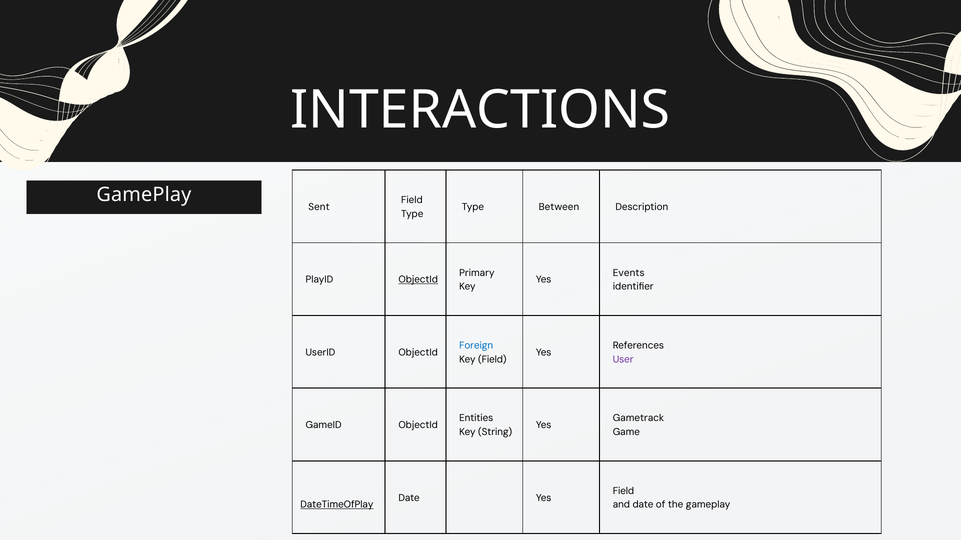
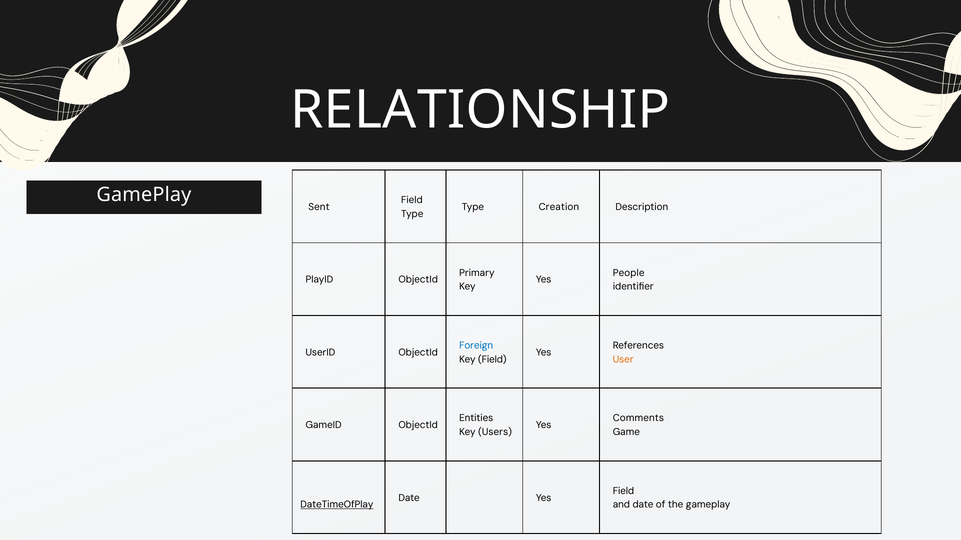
INTERACTIONS: INTERACTIONS -> RELATIONSHIP (480, 110)
Between: Between -> Creation (559, 207)
Events: Events -> People (629, 273)
ObjectId underline: present -> none (418, 280)
User colour: purple -> orange (623, 360)
Gametrack: Gametrack -> Comments (638, 419)
String: String -> Users (495, 432)
